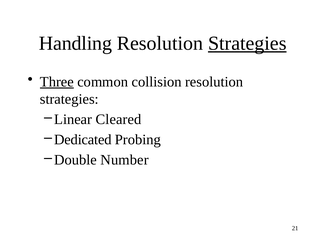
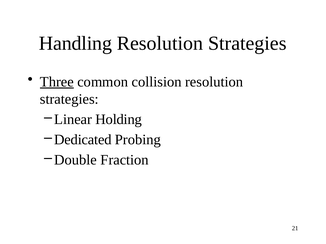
Strategies underline: present -> none (247, 43)
Cleared: Cleared -> Holding (119, 120)
Number: Number -> Fraction (125, 160)
